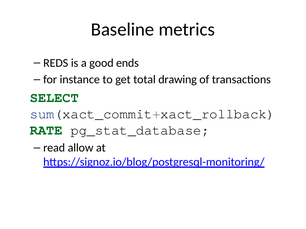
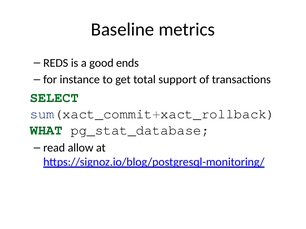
drawing: drawing -> support (177, 80)
RATE: RATE -> WHAT (46, 131)
